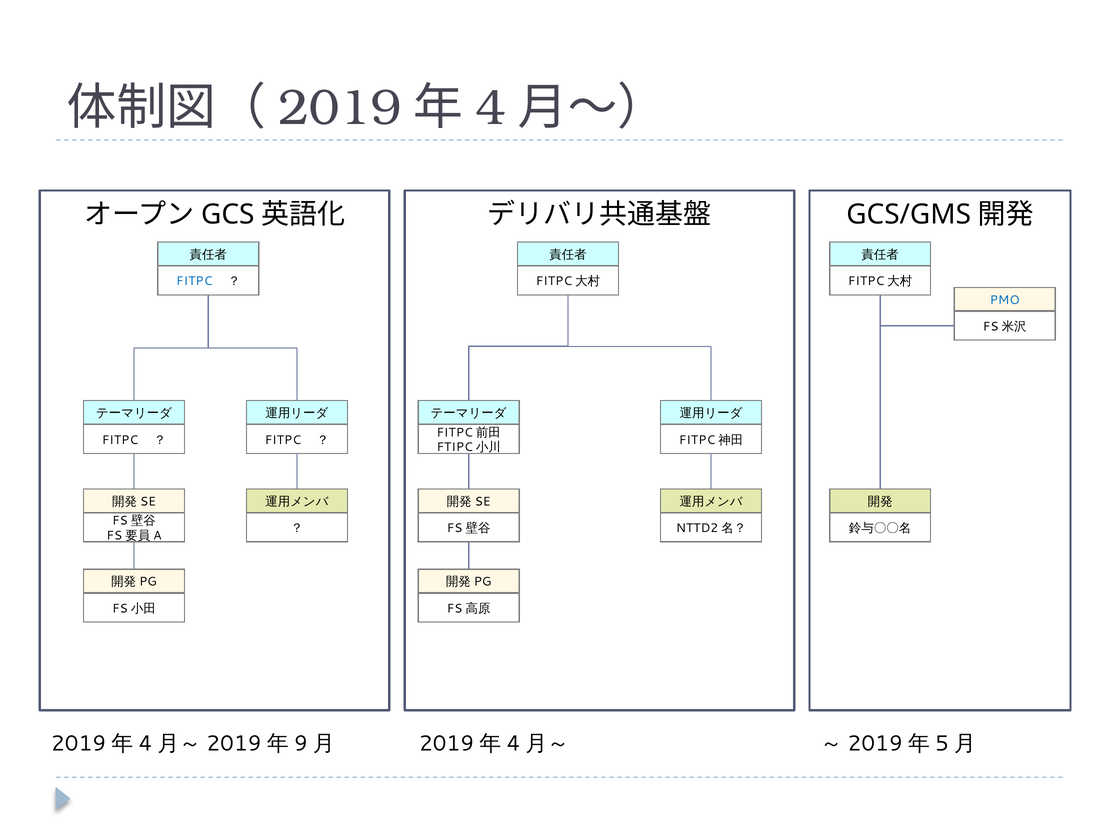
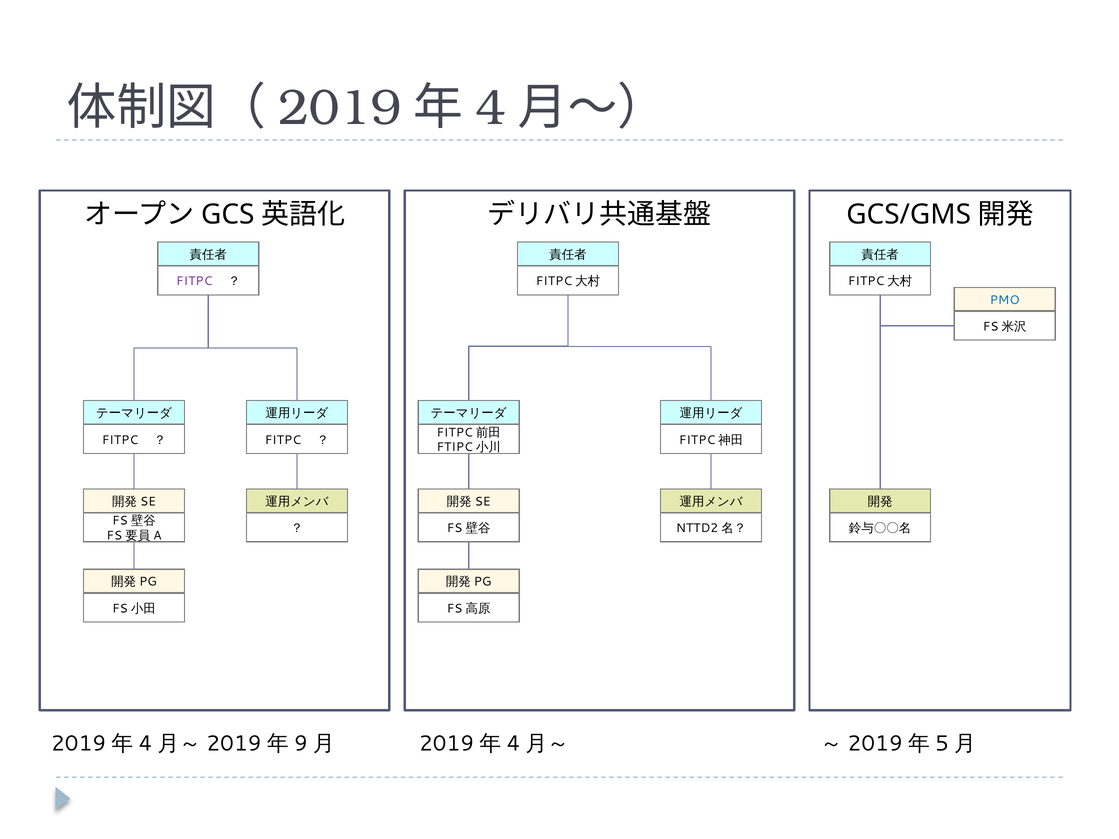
FITPC colour: blue -> purple (194, 281)
